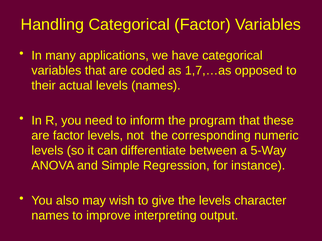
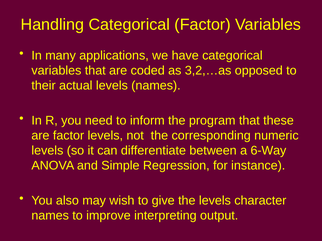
1,7,…as: 1,7,…as -> 3,2,…as (208, 71)
5-Way: 5-Way -> 6-Way (268, 151)
